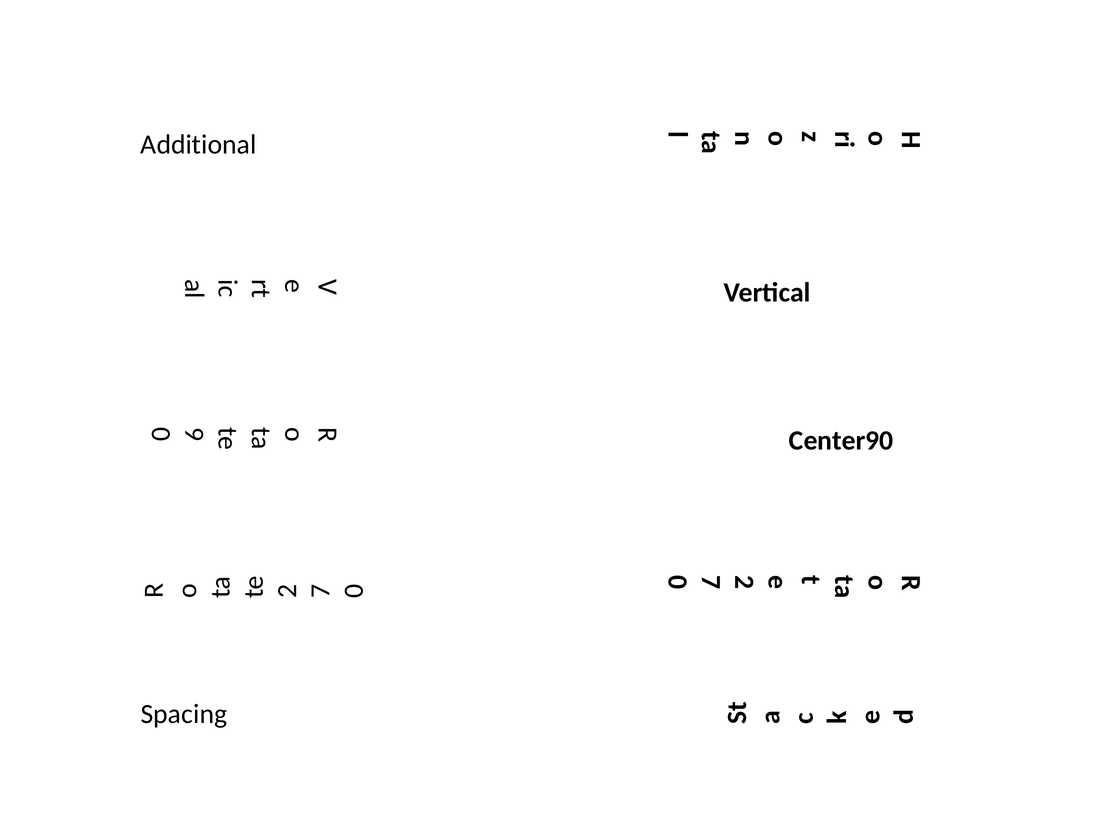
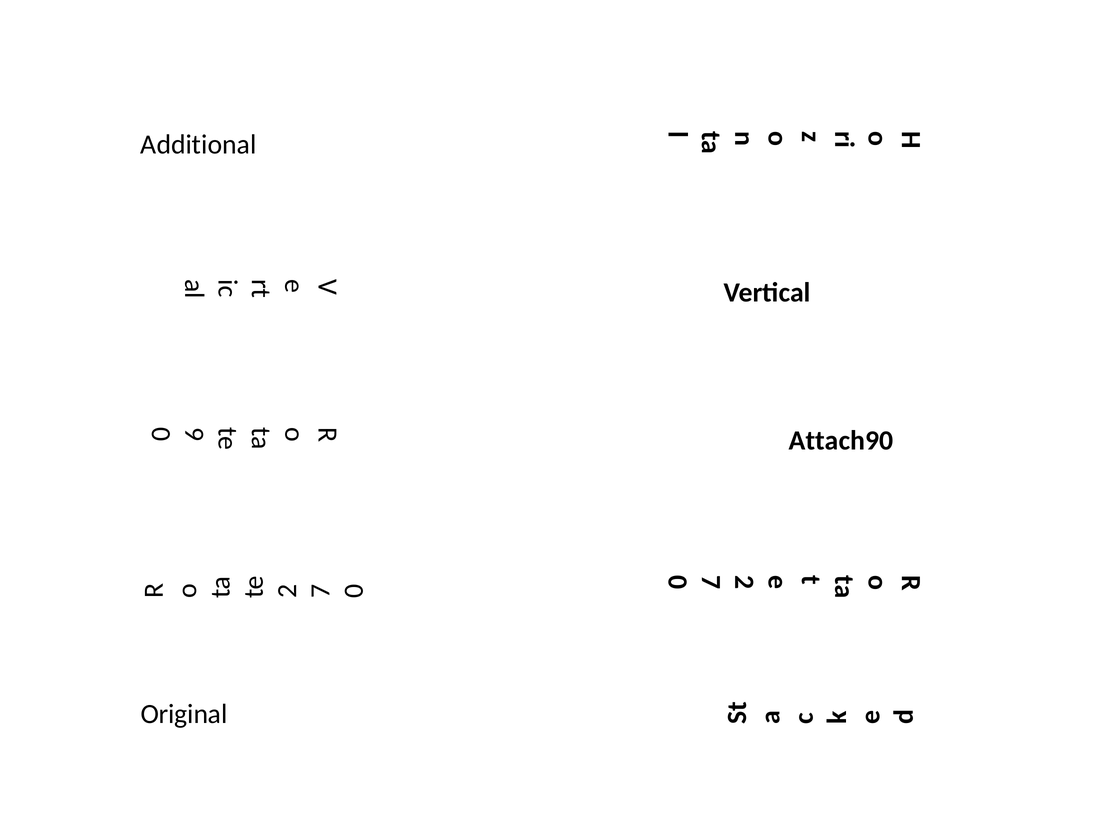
Center90: Center90 -> Attach90 (841, 441)
Spacing: Spacing -> Original (184, 714)
